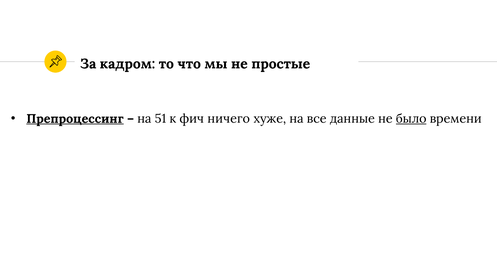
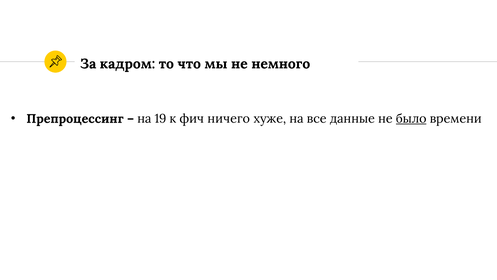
простые: простые -> немного (281, 64)
Препроцессинг underline: present -> none (75, 119)
51: 51 -> 19 (160, 119)
